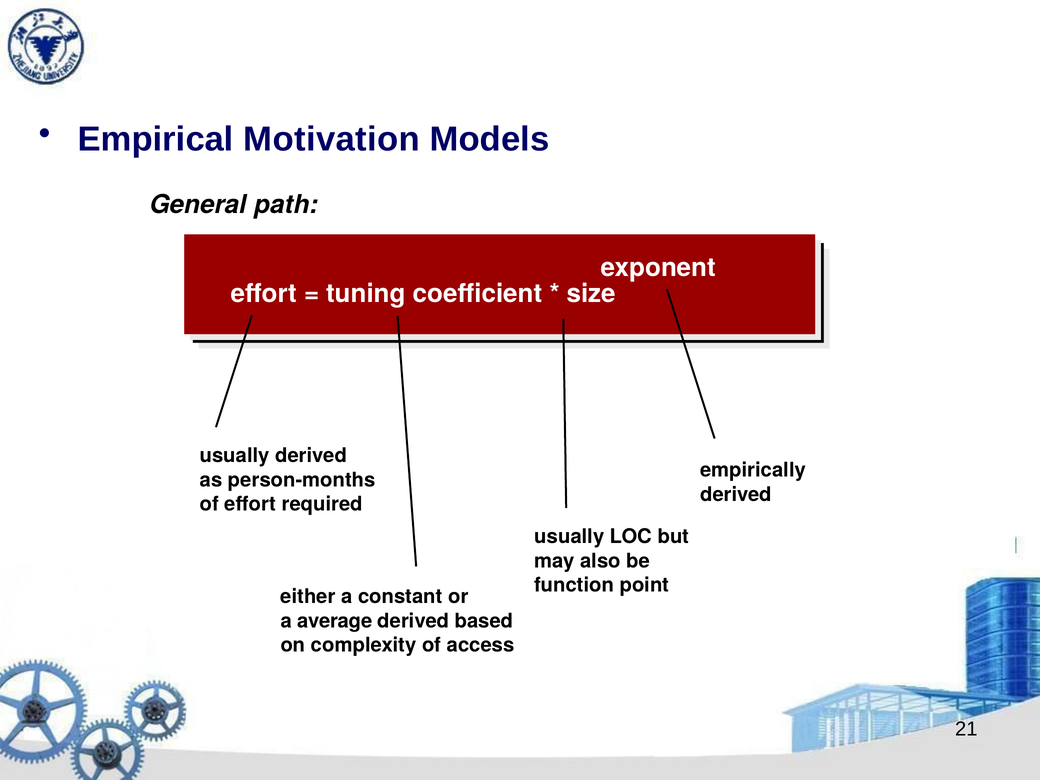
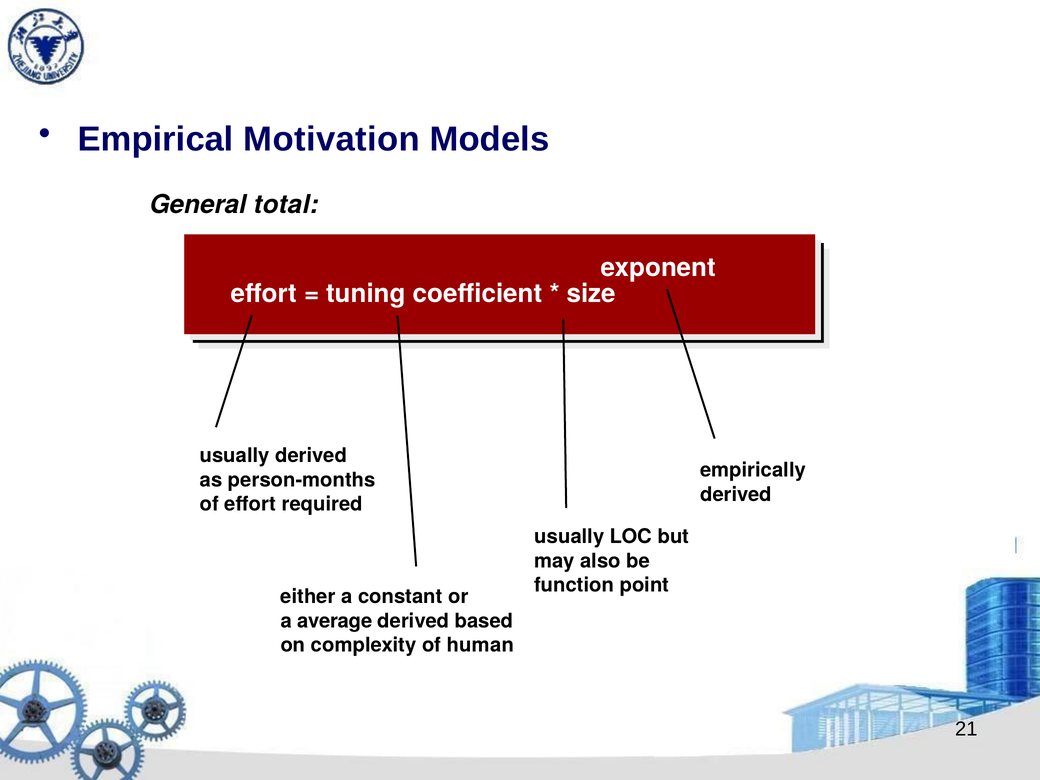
path: path -> total (286, 205)
access: access -> human (480, 645)
